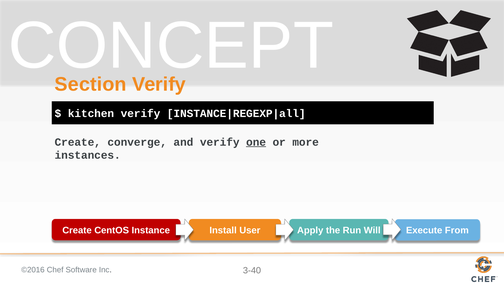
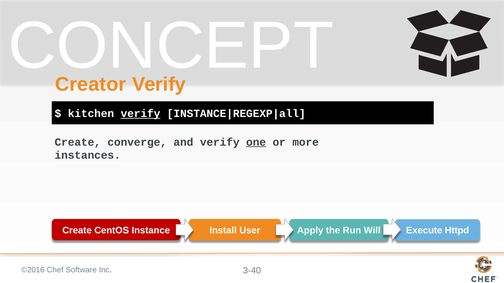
Section: Section -> Creator (91, 84)
verify underline: none -> present (141, 114)
From: From -> Httpd (457, 231)
